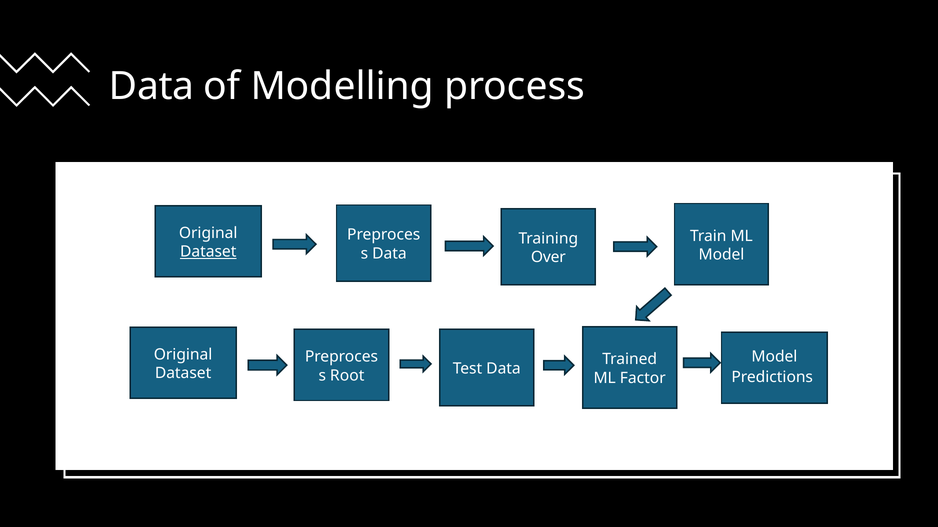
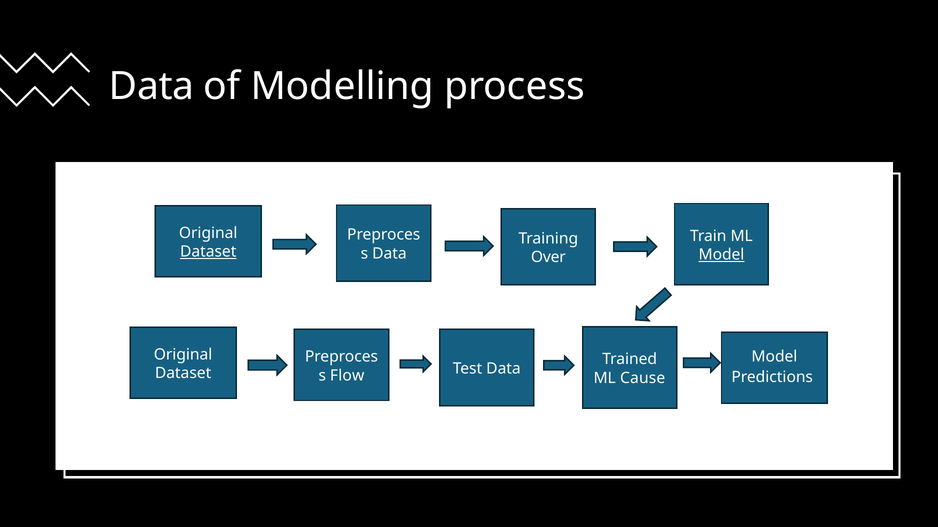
Model underline: none -> present (721, 255)
Root: Root -> Flow (347, 376)
Factor: Factor -> Cause (643, 378)
